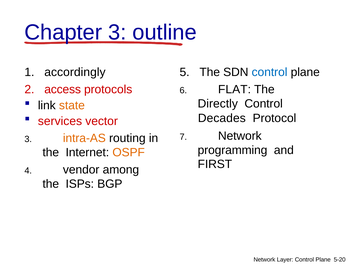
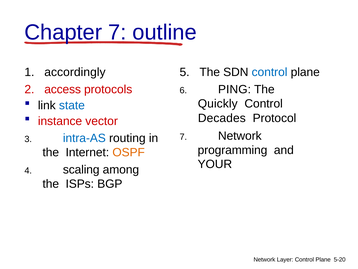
Chapter 3: 3 -> 7 (117, 32)
FLAT: FLAT -> PING (235, 89)
Directly: Directly -> Quickly (218, 104)
state colour: orange -> blue (72, 105)
services: services -> instance (60, 121)
intra-AS colour: orange -> blue (84, 138)
FIRST: FIRST -> YOUR (215, 164)
vendor: vendor -> scaling (81, 169)
